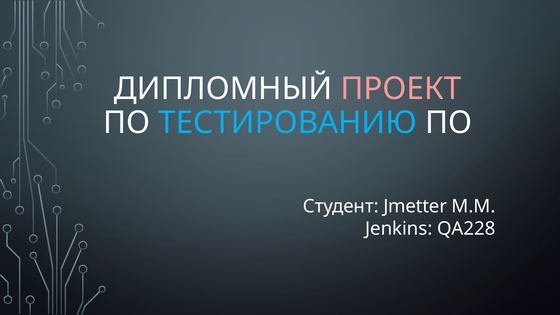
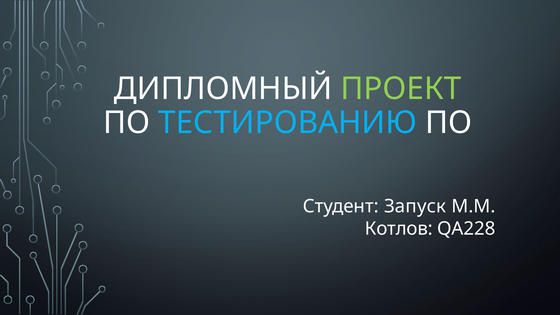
ПРОЕКТ colour: pink -> light green (401, 89)
Jmetter: Jmetter -> Запуск (415, 206)
Jenkins: Jenkins -> Котлов (399, 229)
